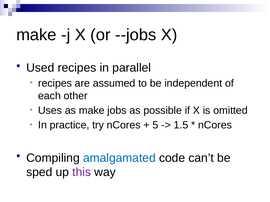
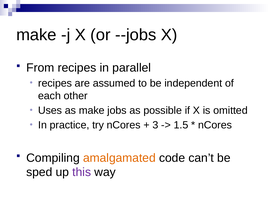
Used: Used -> From (40, 68)
5: 5 -> 3 (155, 125)
amalgamated colour: blue -> orange (119, 158)
